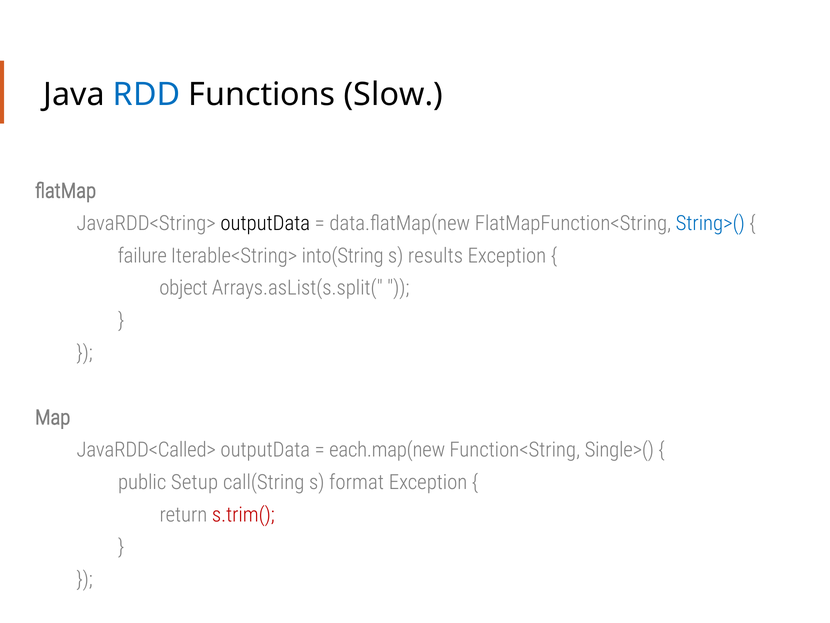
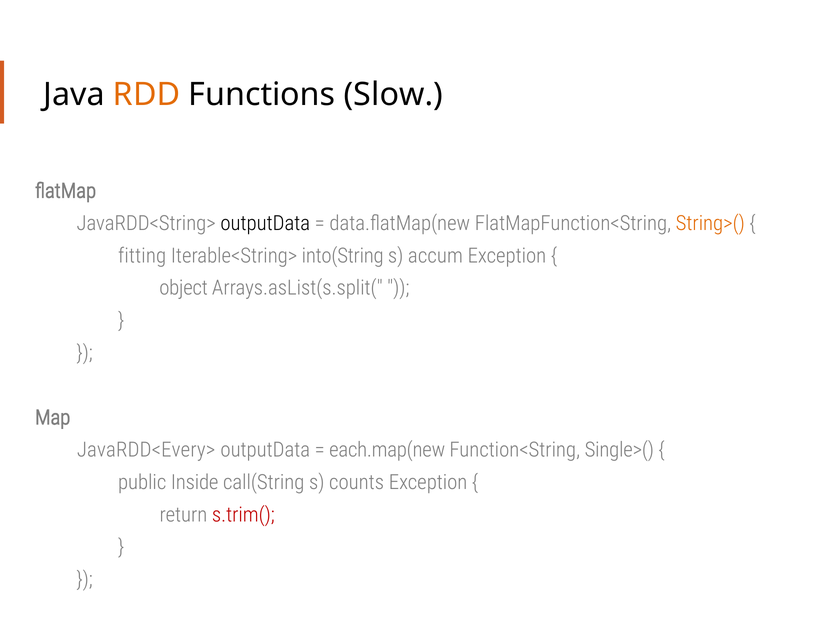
RDD colour: blue -> orange (147, 94)
String>( colour: blue -> orange (710, 223)
failure: failure -> fitting (142, 255)
results: results -> accum (435, 255)
JavaRDD<Called>: JavaRDD<Called> -> JavaRDD<Every> (146, 450)
Setup: Setup -> Inside (195, 482)
format: format -> counts (357, 482)
